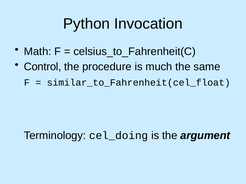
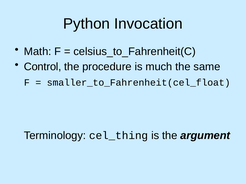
similar_to_Fahrenheit(cel_float: similar_to_Fahrenheit(cel_float -> smaller_to_Fahrenheit(cel_float (139, 83)
cel_doing: cel_doing -> cel_thing (119, 136)
